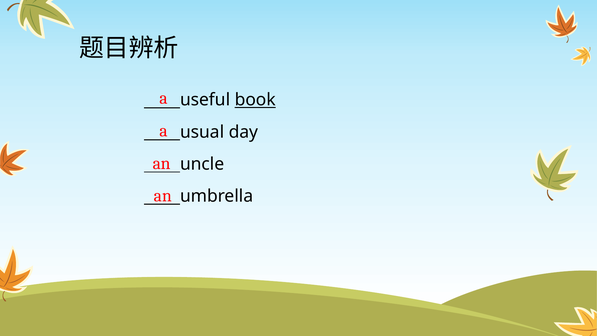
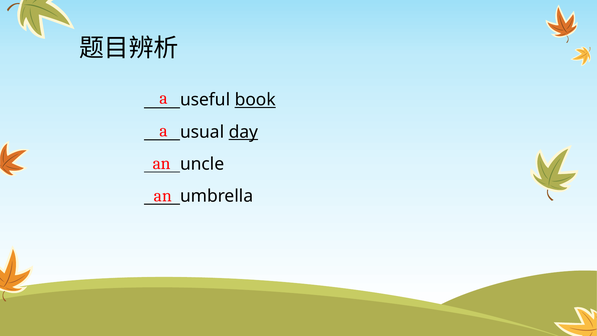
day underline: none -> present (243, 132)
